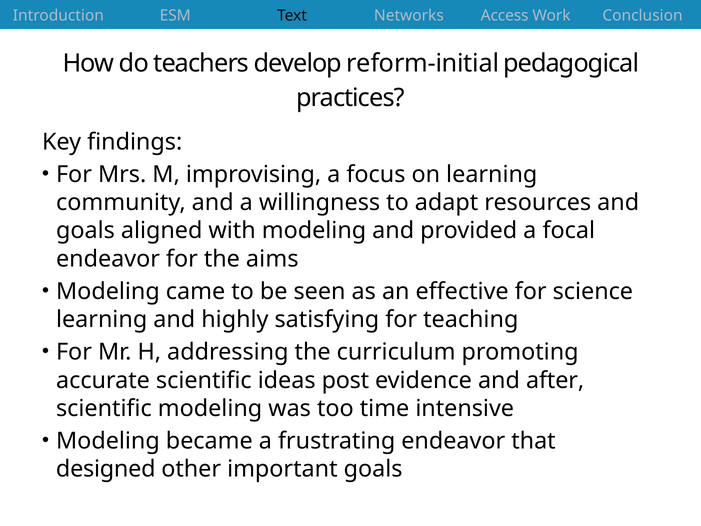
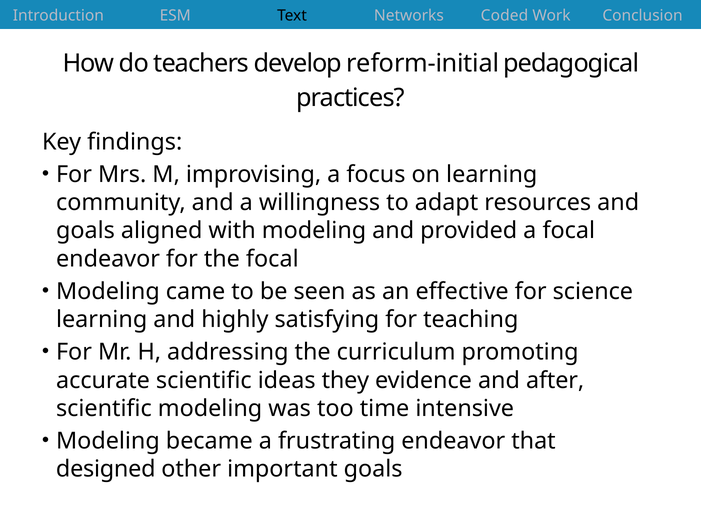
Access: Access -> Coded (505, 16)
the aims: aims -> focal (272, 259)
post: post -> they (345, 380)
